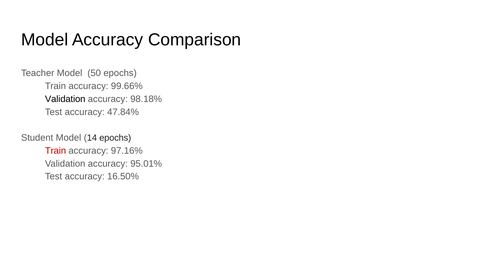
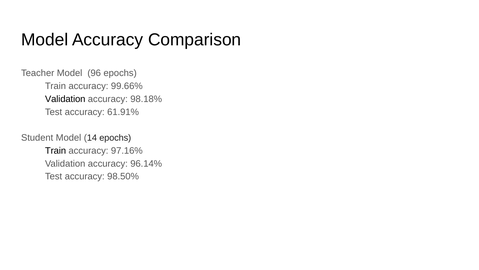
50: 50 -> 96 (94, 73)
47.84%: 47.84% -> 61.91% (123, 112)
Train colour: red -> black (56, 150)
95.01%: 95.01% -> 96.14% (146, 163)
16.50%: 16.50% -> 98.50% (123, 176)
